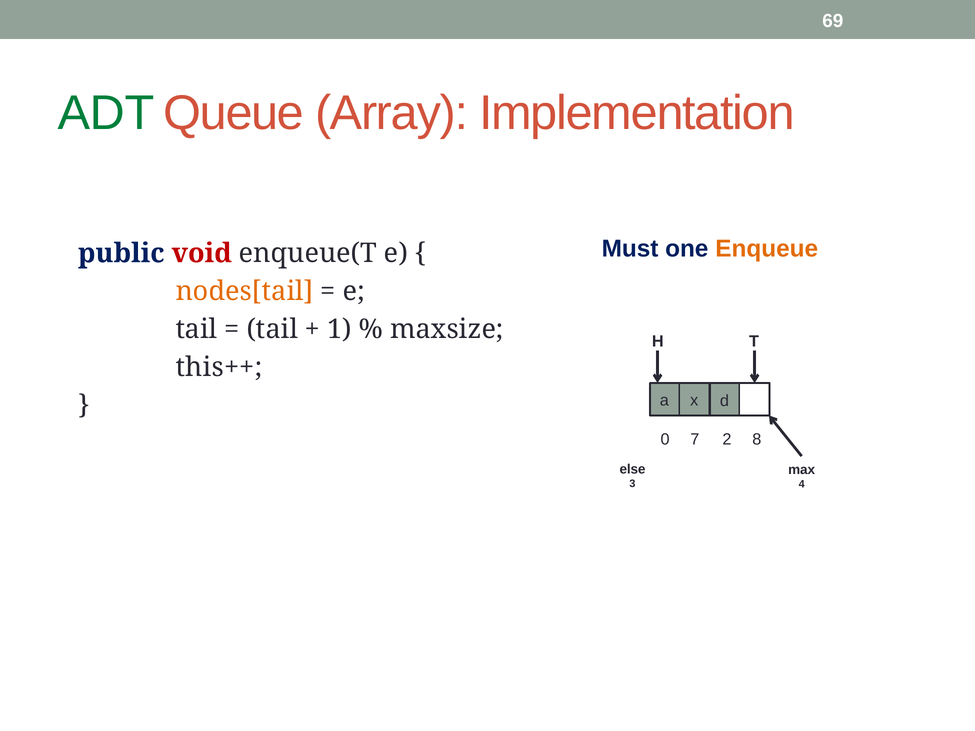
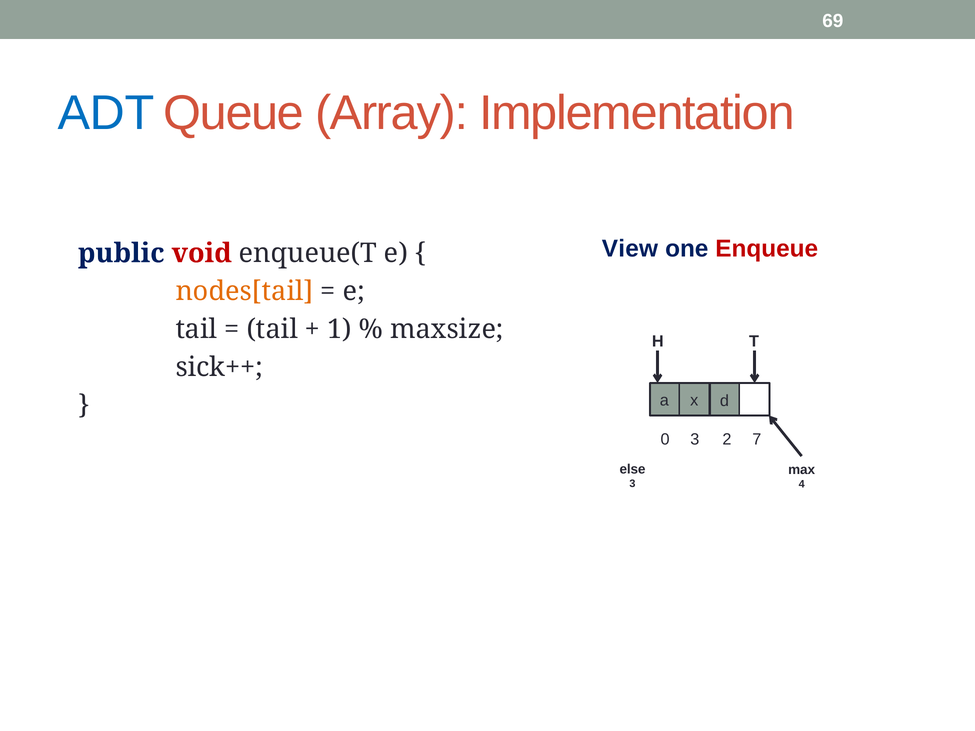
ADT colour: green -> blue (106, 113)
Must: Must -> View (630, 249)
Enqueue colour: orange -> red (767, 249)
this++: this++ -> sick++ (219, 367)
0 7: 7 -> 3 (695, 439)
8: 8 -> 7 (757, 439)
